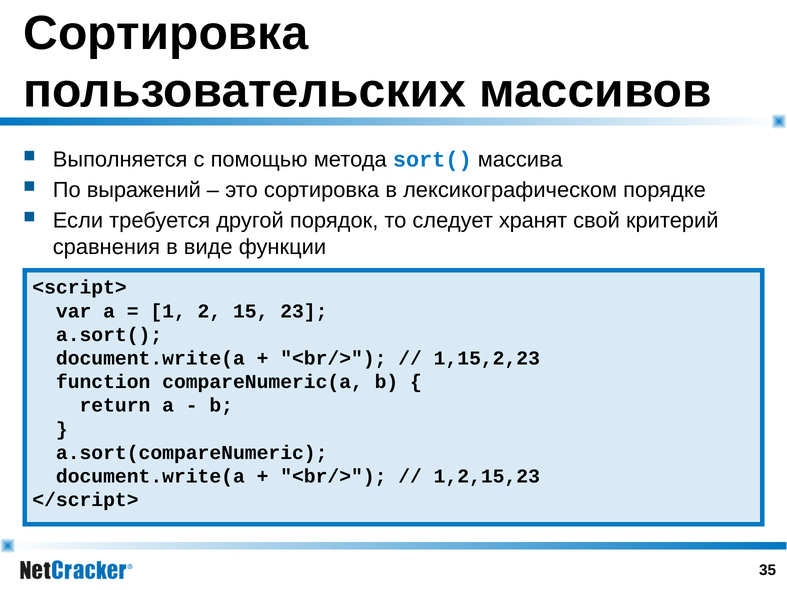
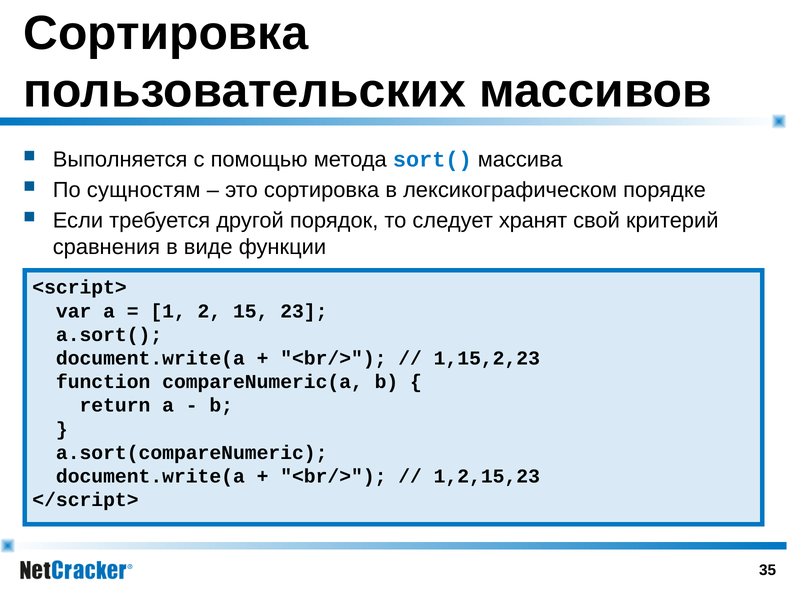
выражений: выражений -> сущностям (144, 190)
